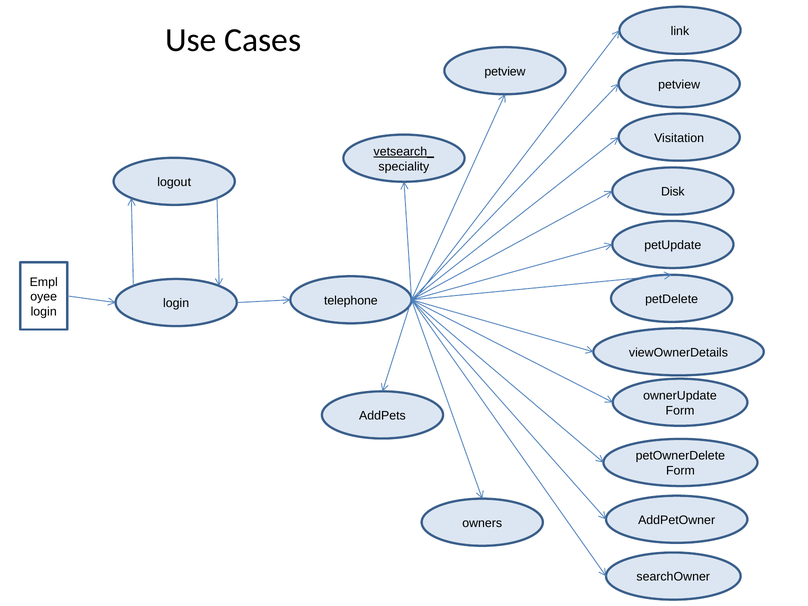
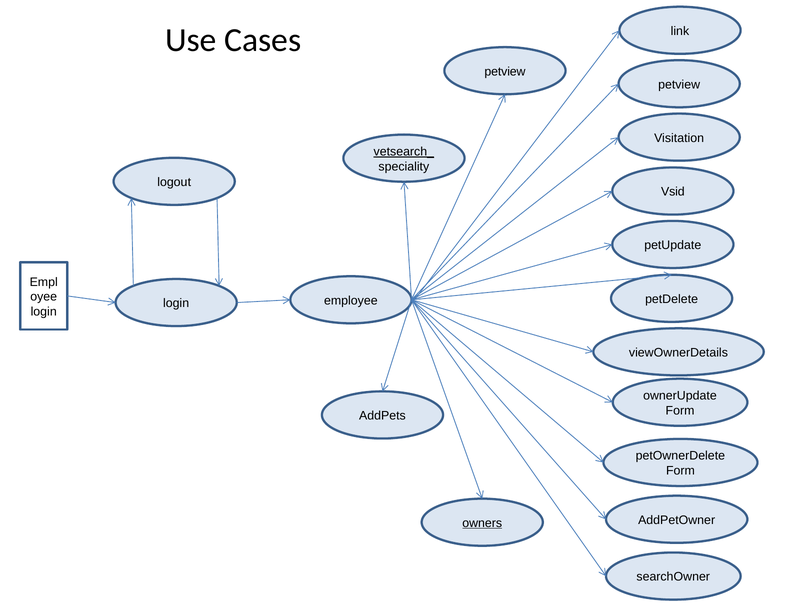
Disk: Disk -> Vsid (673, 192)
telephone: telephone -> employee (351, 301)
owners underline: none -> present (482, 523)
